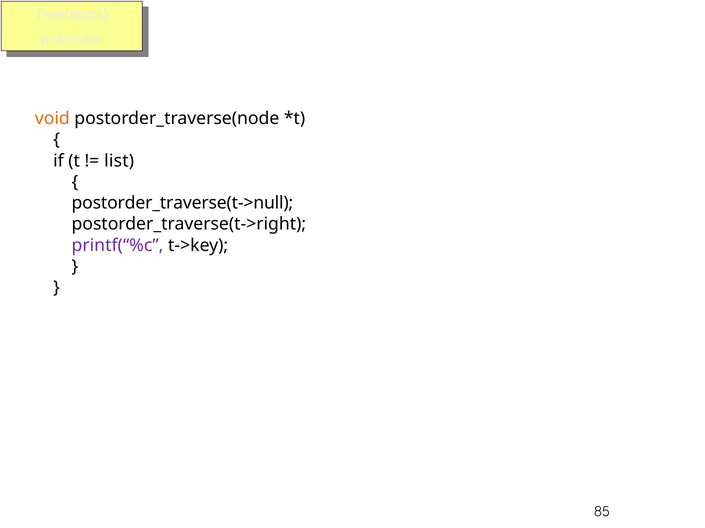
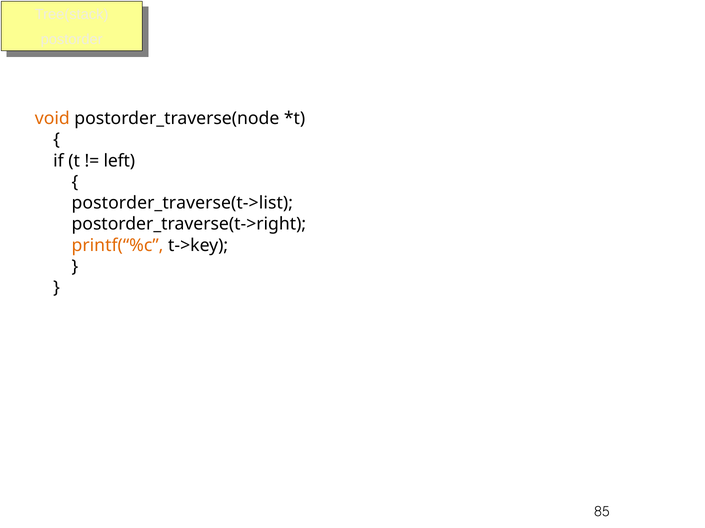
list: list -> left (119, 161)
postorder_traverse(t->null: postorder_traverse(t->null -> postorder_traverse(t->list (182, 203)
printf(“%c colour: purple -> orange (117, 246)
